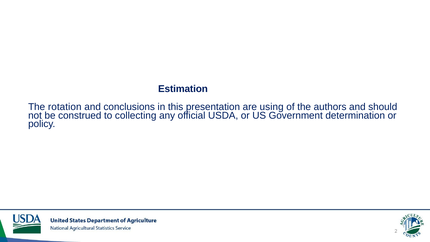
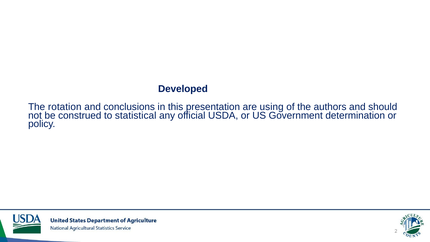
Estimation: Estimation -> Developed (183, 89)
collecting: collecting -> statistical (136, 115)
